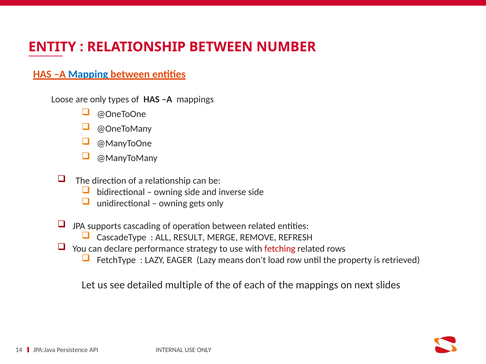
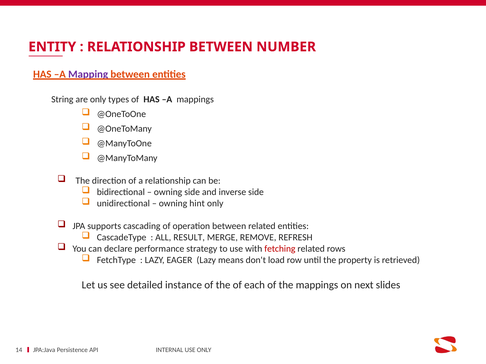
Mapping colour: blue -> purple (88, 74)
Loose: Loose -> String (62, 99)
gets: gets -> hint (197, 204)
multiple: multiple -> instance (184, 285)
